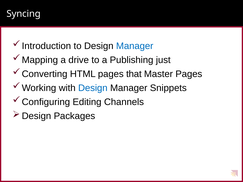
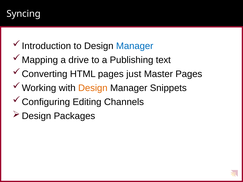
just: just -> text (163, 60)
that: that -> just (134, 74)
Design colour: blue -> orange (93, 88)
